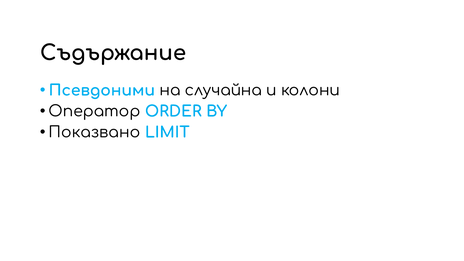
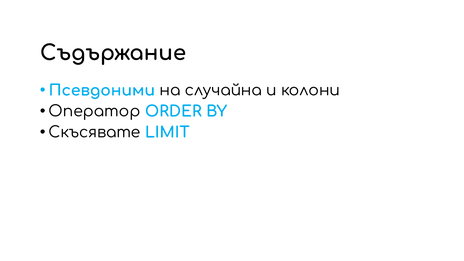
Показвано: Показвано -> Скъсявате (95, 132)
